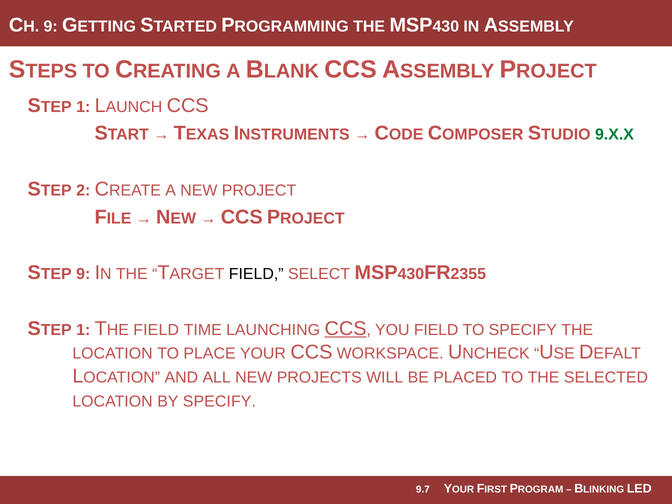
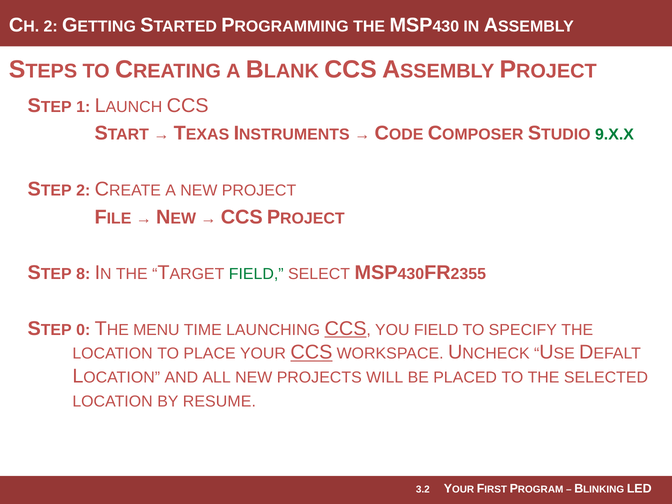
9: 9 -> 2 (51, 26)
9: 9 -> 8 (83, 274)
FIELD colour: black -> green (256, 274)
1: 1 -> 0 (83, 330)
FIELD: FIELD -> MENU (156, 330)
CCS underline: none -> present (311, 352)
BY SPECIFY: SPECIFY -> RESUME (219, 401)
9.7: 9.7 -> 3.2 (423, 490)
